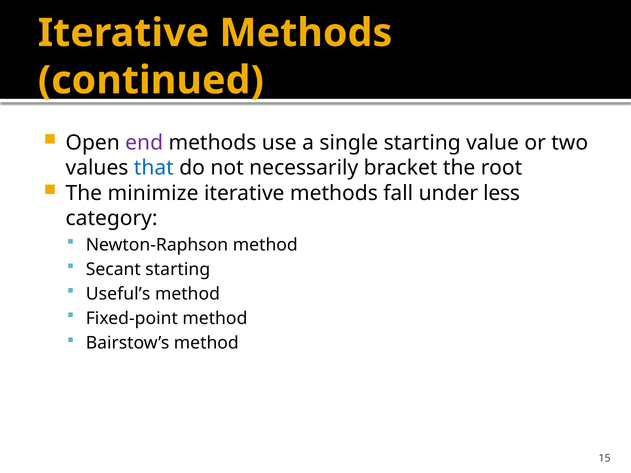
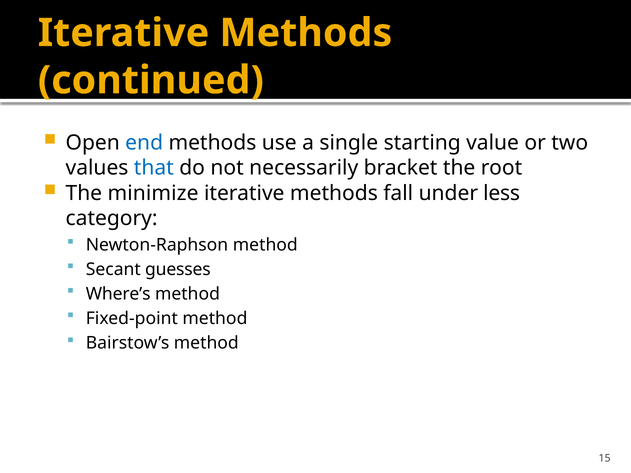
end colour: purple -> blue (144, 143)
Secant starting: starting -> guesses (178, 270)
Useful’s: Useful’s -> Where’s (118, 294)
